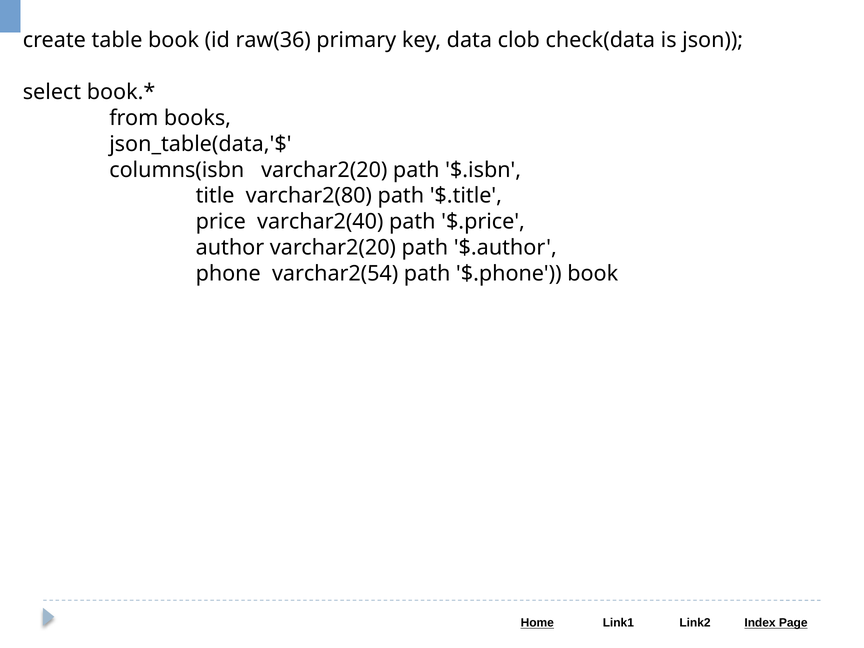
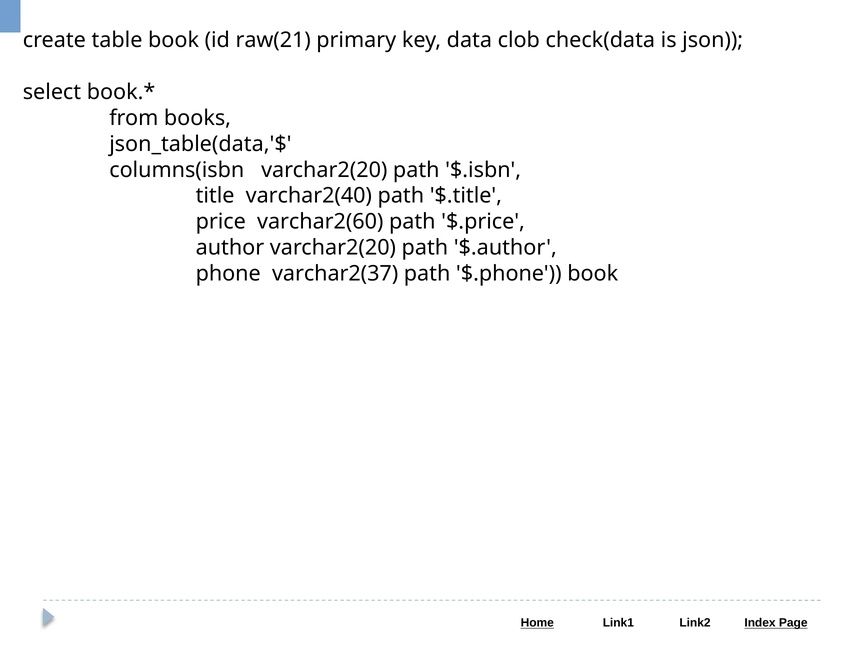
raw(36: raw(36 -> raw(21 (273, 40)
varchar2(80: varchar2(80 -> varchar2(40 (309, 196)
varchar2(40: varchar2(40 -> varchar2(60 (320, 222)
varchar2(54: varchar2(54 -> varchar2(37 (335, 274)
